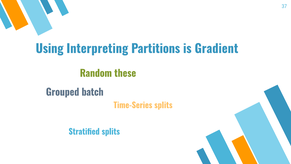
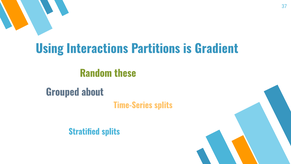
Interpreting: Interpreting -> Interactions (97, 49)
batch: batch -> about (93, 92)
